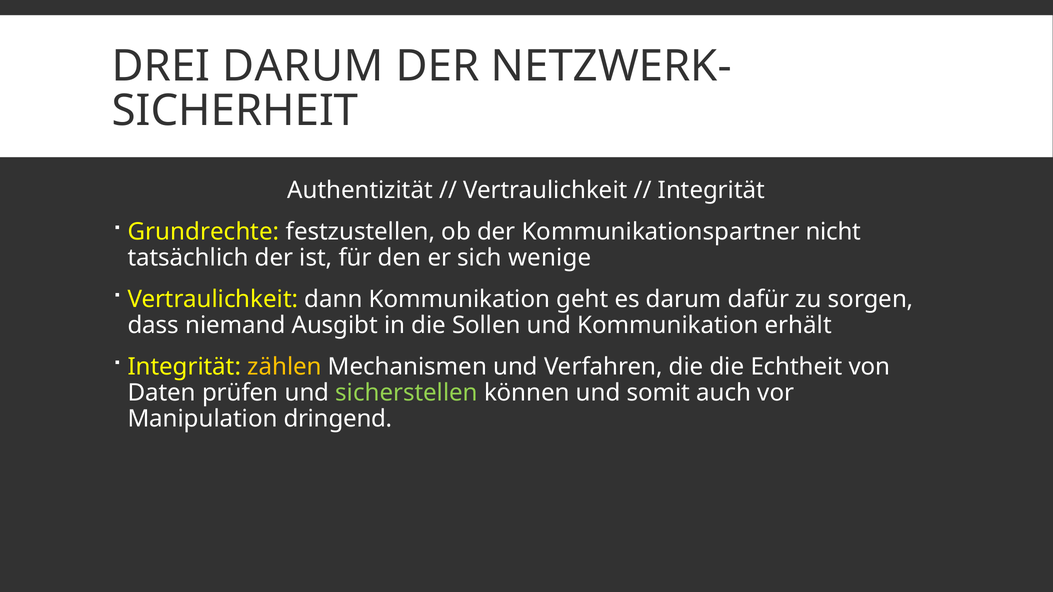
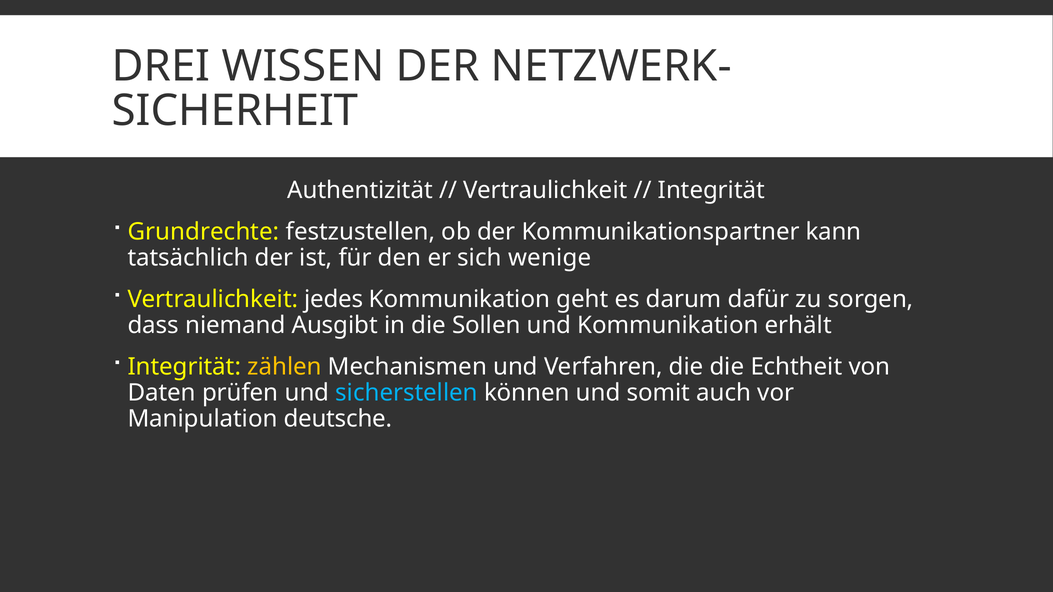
DREI DARUM: DARUM -> WISSEN (303, 66)
nicht: nicht -> kann (833, 232)
dann: dann -> jedes (334, 299)
sicherstellen colour: light green -> light blue (407, 393)
dringend: dringend -> deutsche (338, 419)
